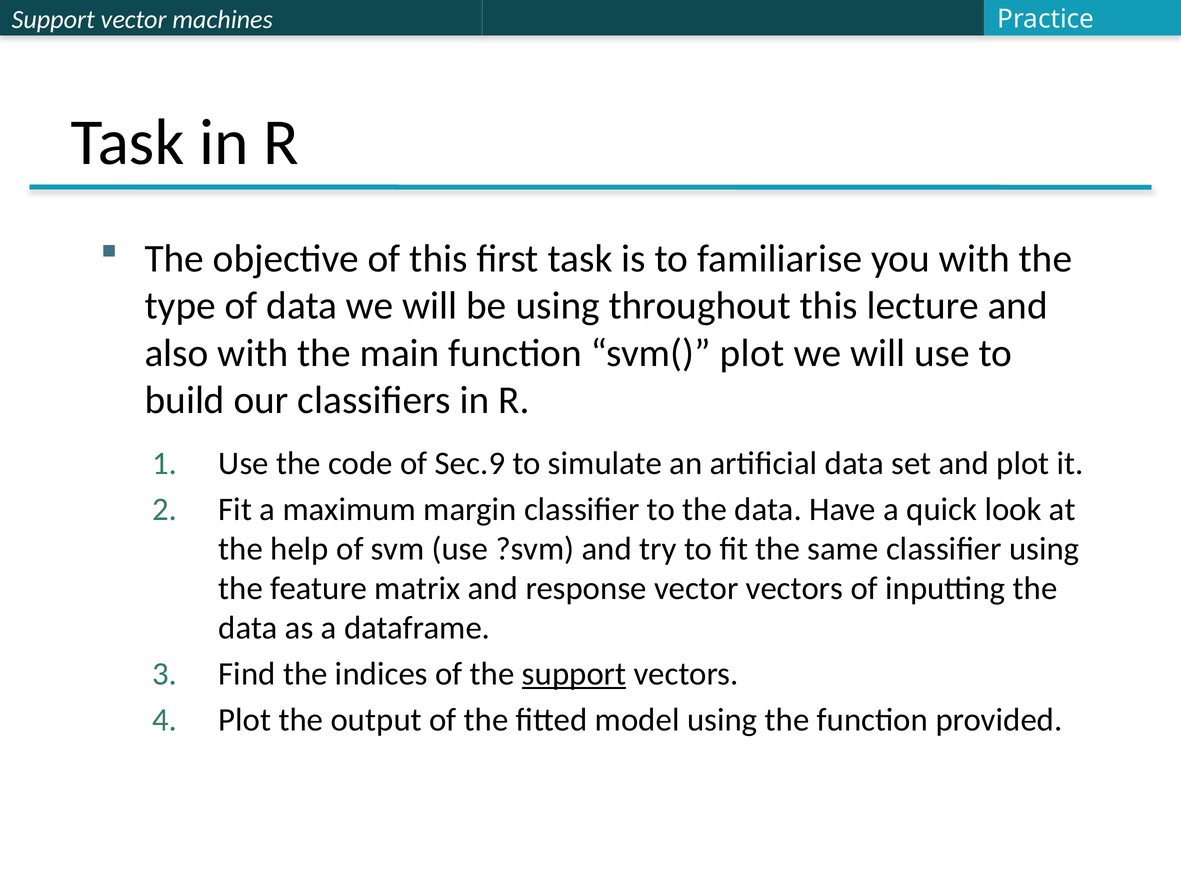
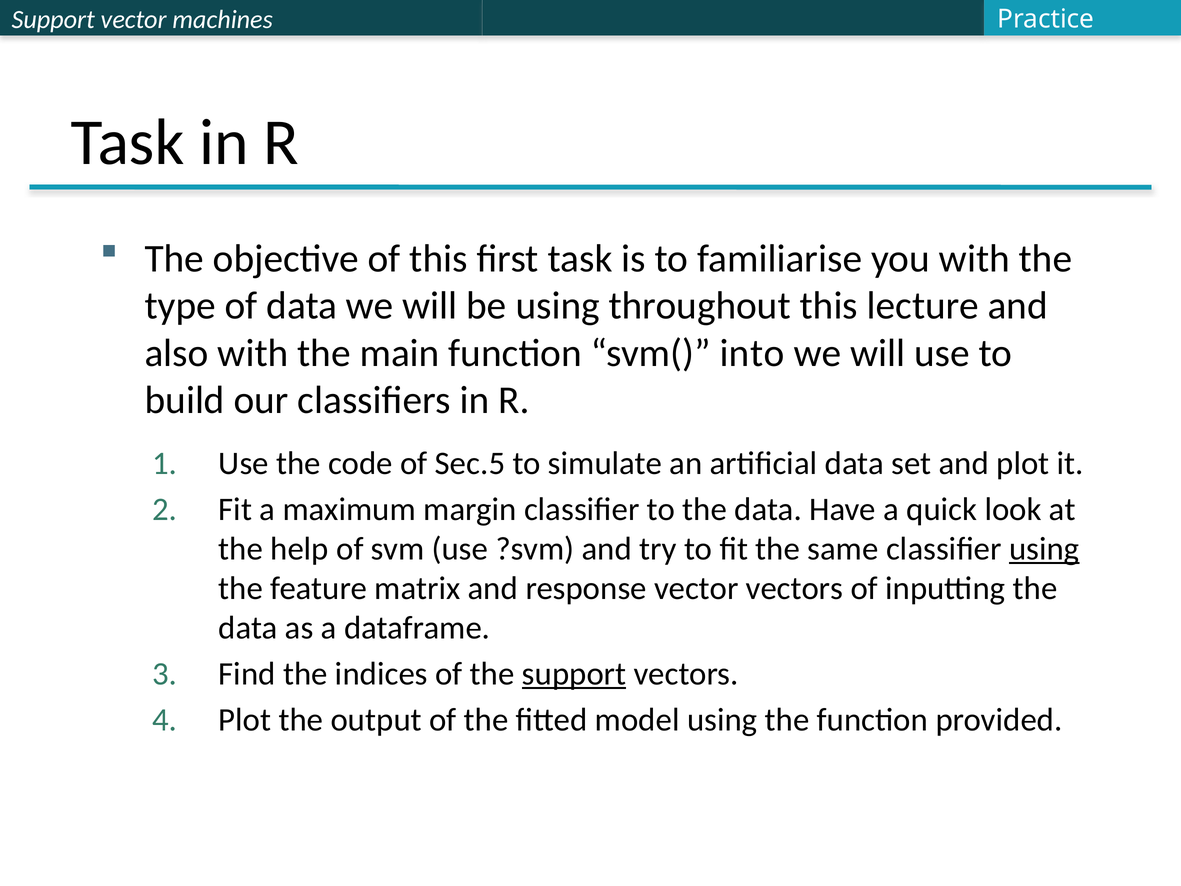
svm( plot: plot -> into (752, 353)
Sec.9: Sec.9 -> Sec.5 (470, 464)
using underline: none -> present (1044, 549)
